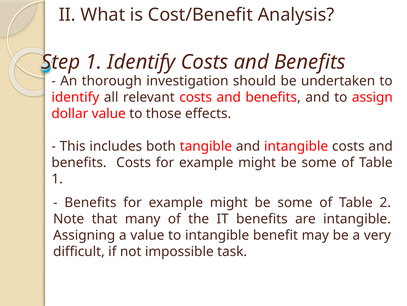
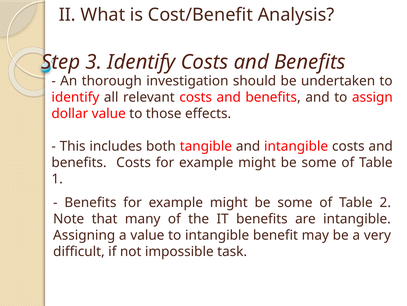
Step 1: 1 -> 3 (94, 62)
